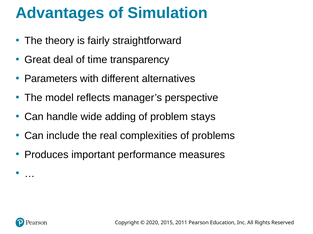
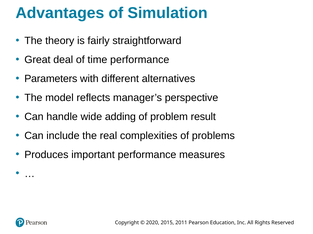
time transparency: transparency -> performance (140, 60)
stays: stays -> result (203, 117)
